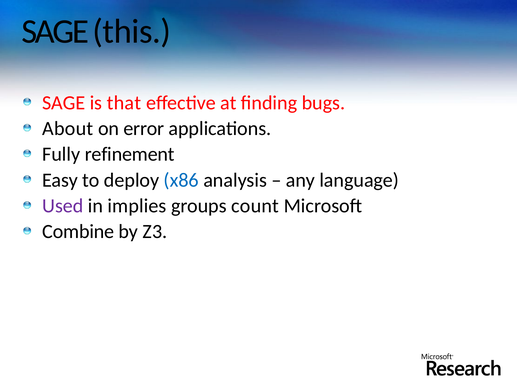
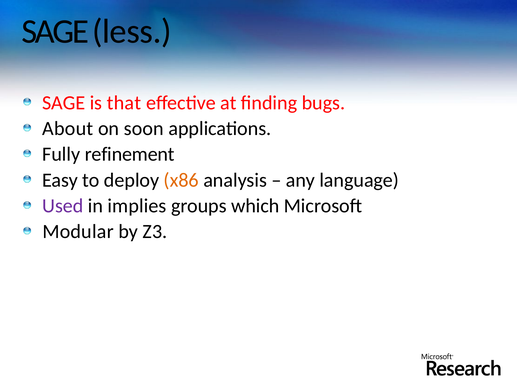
this: this -> less (132, 31)
error: error -> soon (144, 128)
x86 colour: blue -> orange (181, 180)
count: count -> which (255, 206)
Combine: Combine -> Modular (78, 231)
